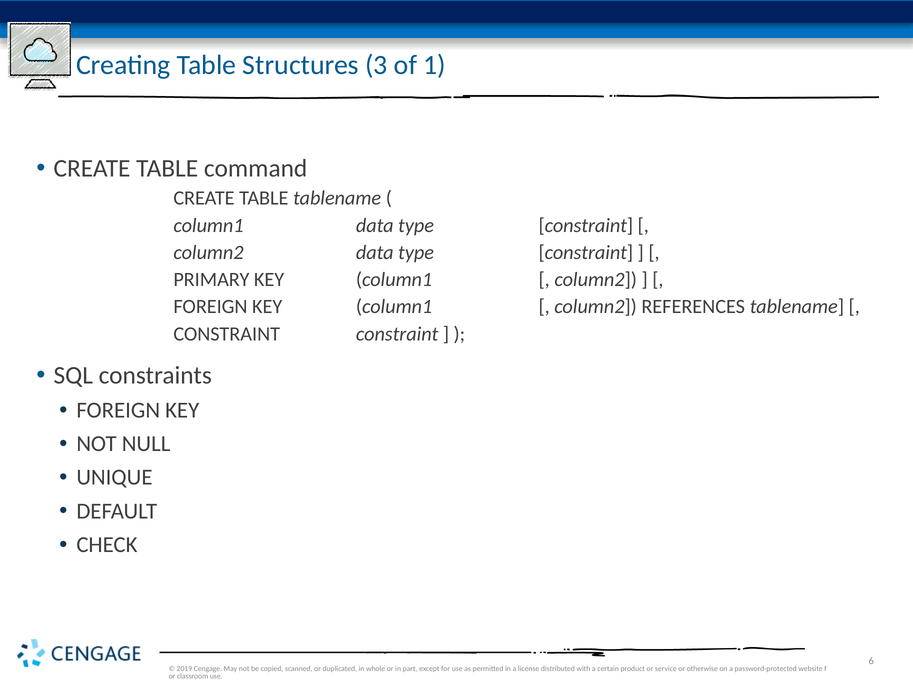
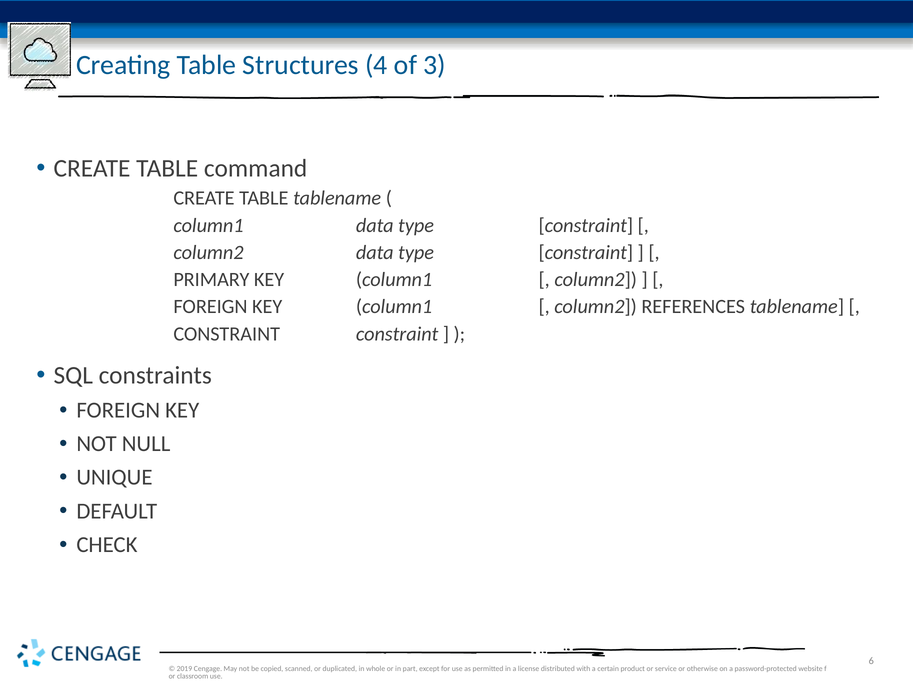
3: 3 -> 4 (376, 65)
1: 1 -> 3 (435, 65)
